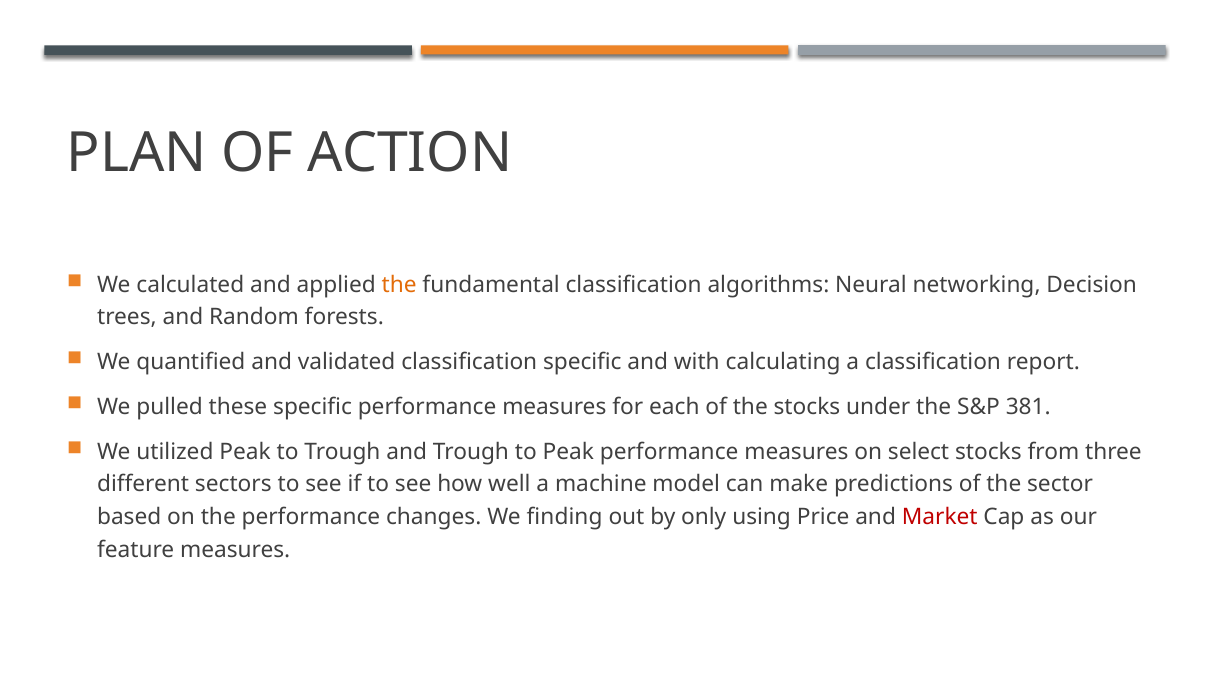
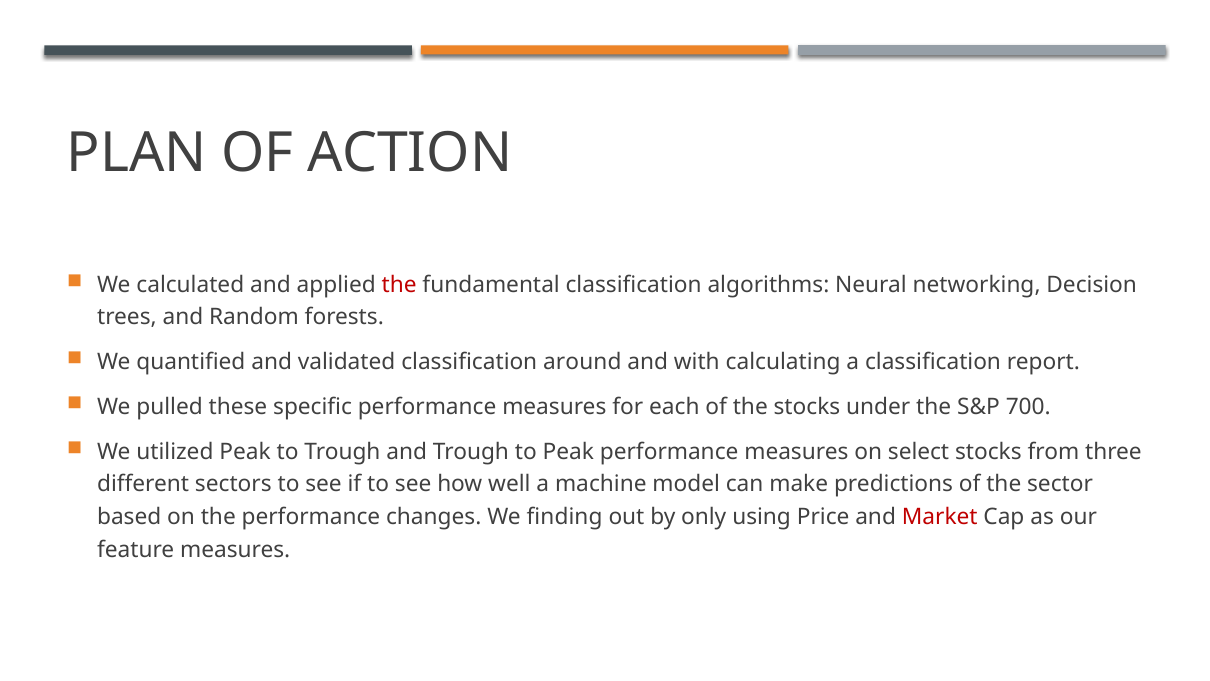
the colour: orange -> red (399, 284)
classification specific: specific -> around (582, 362)
381: 381 -> 700 (1028, 407)
